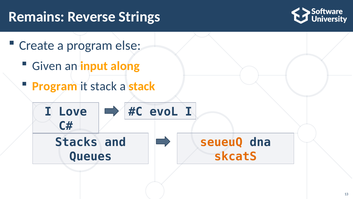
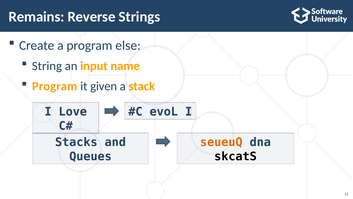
Given: Given -> String (47, 66)
along: along -> name (125, 66)
it stack: stack -> given (104, 86)
skcatS colour: orange -> black (235, 156)
